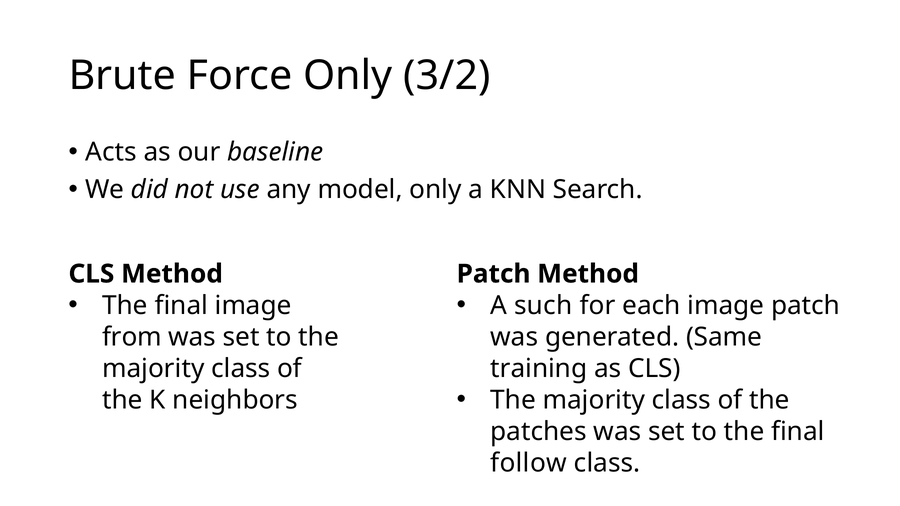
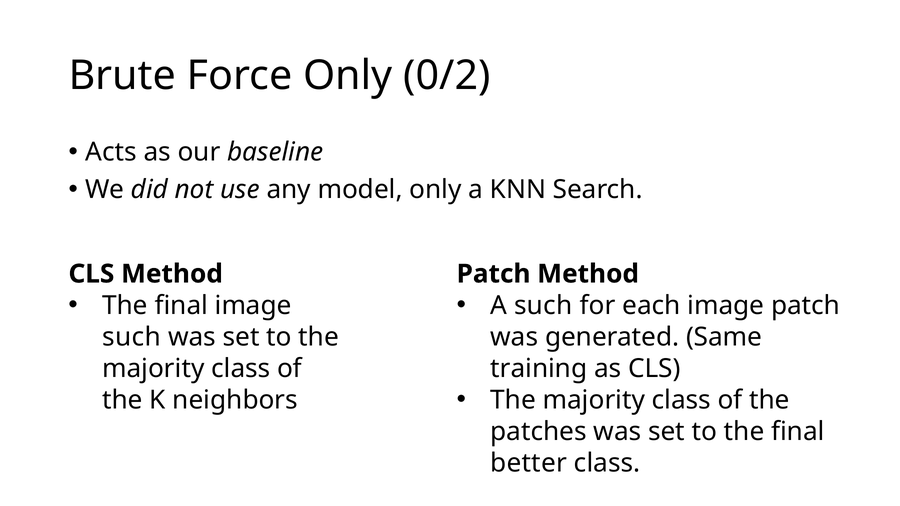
3/2: 3/2 -> 0/2 (447, 76)
from: from -> such (132, 337)
follow: follow -> better (529, 463)
